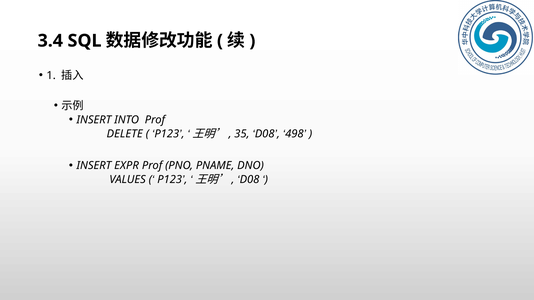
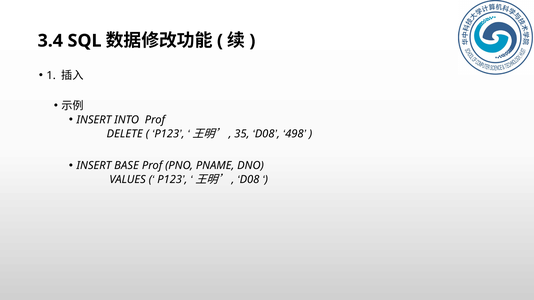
EXPR: EXPR -> BASE (127, 166)
